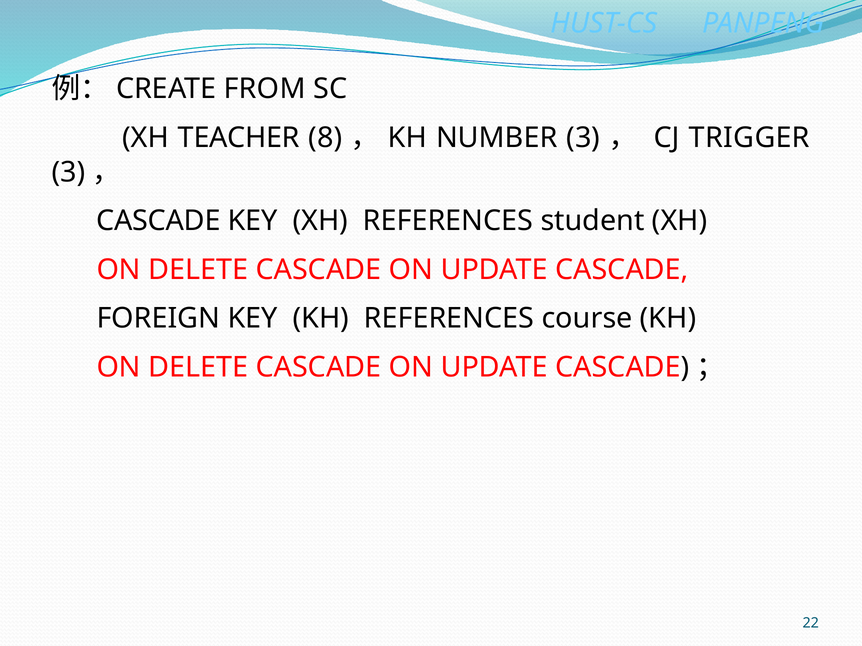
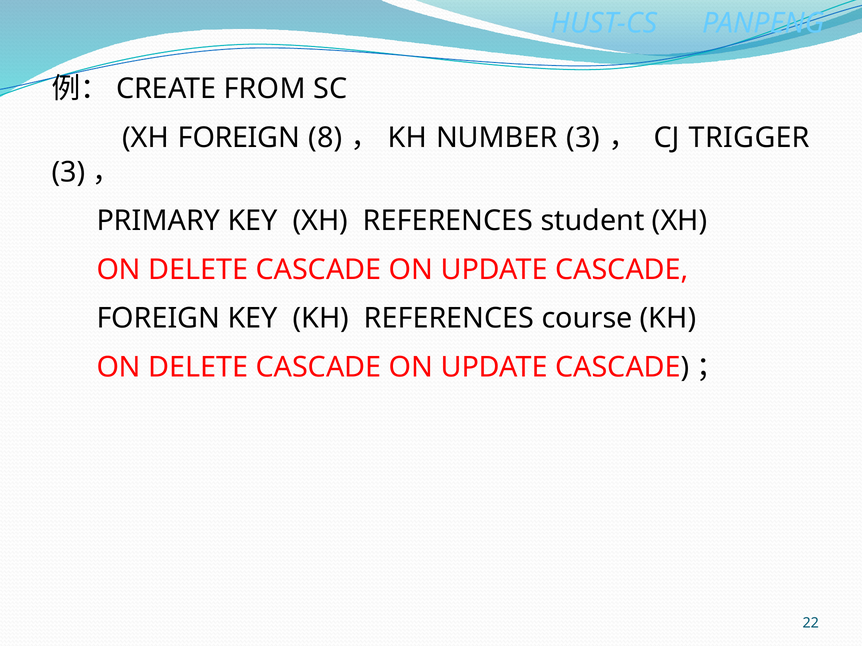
XH TEACHER: TEACHER -> FOREIGN (239, 138)
CASCADE: CASCADE -> PRIMARY (158, 221)
